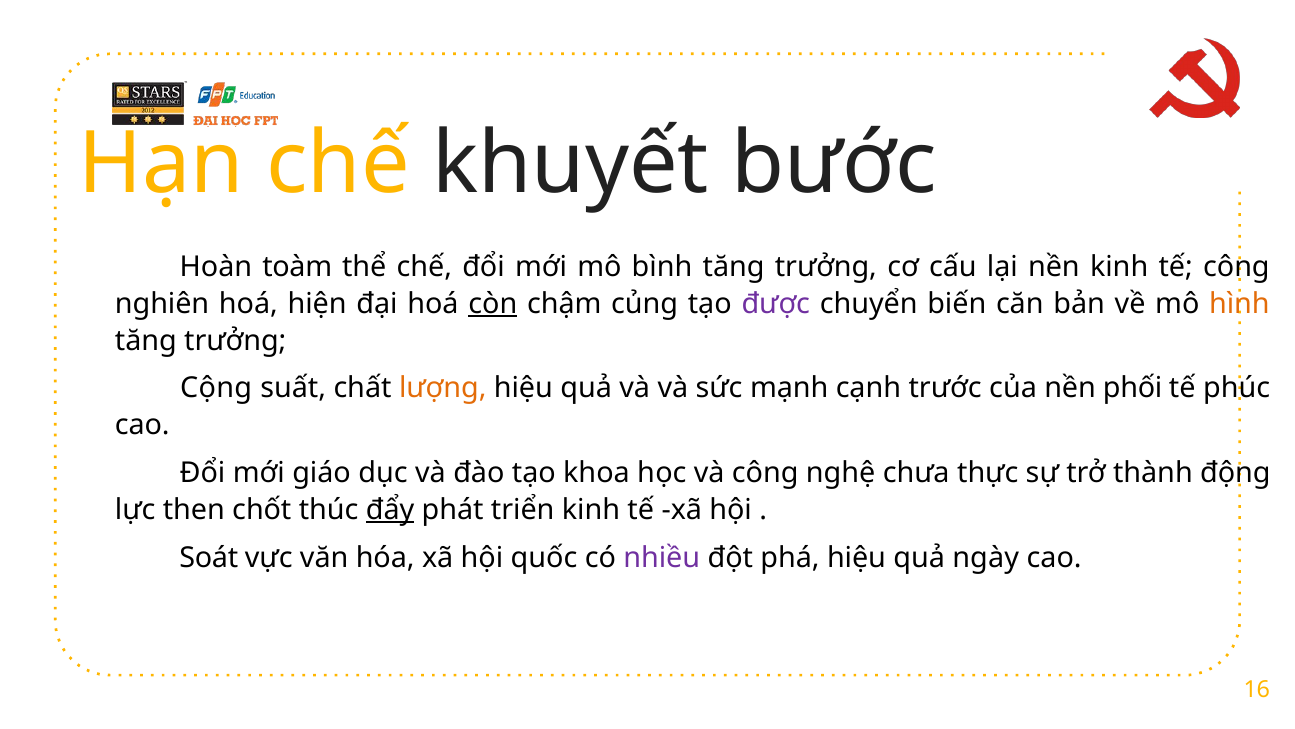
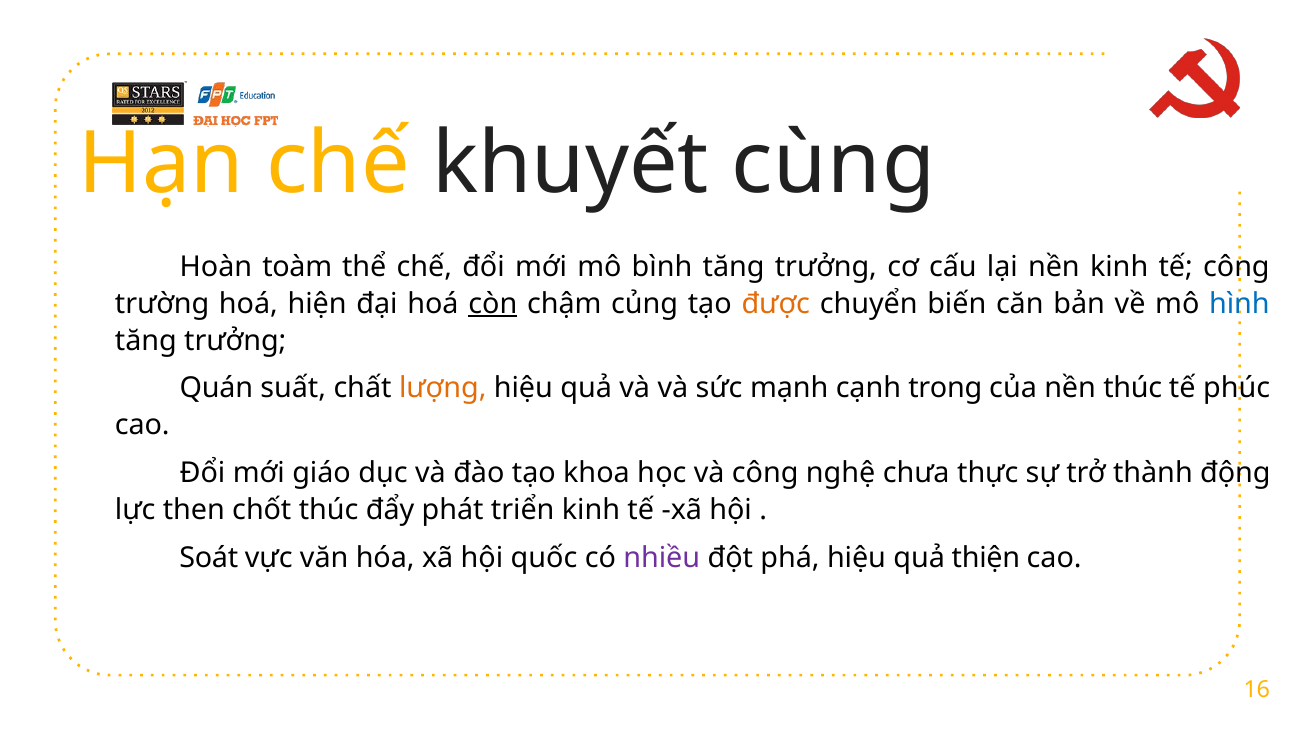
bước: bước -> cùng (833, 164)
nghiên: nghiên -> trường (162, 303)
được colour: purple -> orange (776, 303)
hình colour: orange -> blue (1239, 303)
Cộng: Cộng -> Quán (216, 388)
trước: trước -> trong (945, 388)
nền phối: phối -> thúc (1133, 388)
đẩy underline: present -> none (390, 510)
ngày: ngày -> thiện (986, 557)
